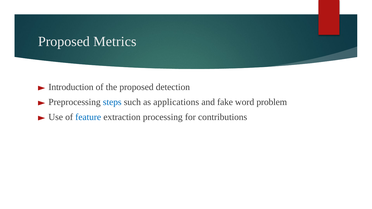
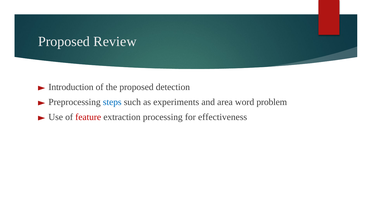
Metrics: Metrics -> Review (115, 41)
applications: applications -> experiments (176, 102)
fake: fake -> area (225, 102)
feature colour: blue -> red (88, 117)
contributions: contributions -> effectiveness (223, 117)
